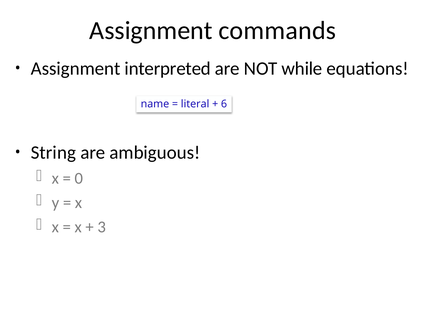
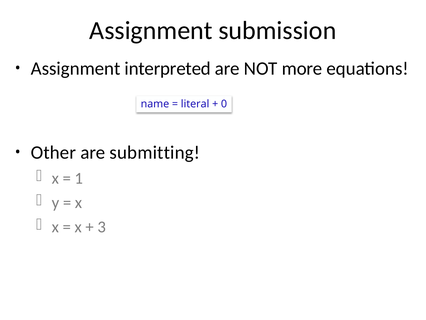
commands: commands -> submission (277, 30)
while: while -> more (302, 69)
6: 6 -> 0 (224, 104)
String: String -> Other (53, 152)
ambiguous: ambiguous -> submitting (155, 152)
0: 0 -> 1 (79, 178)
